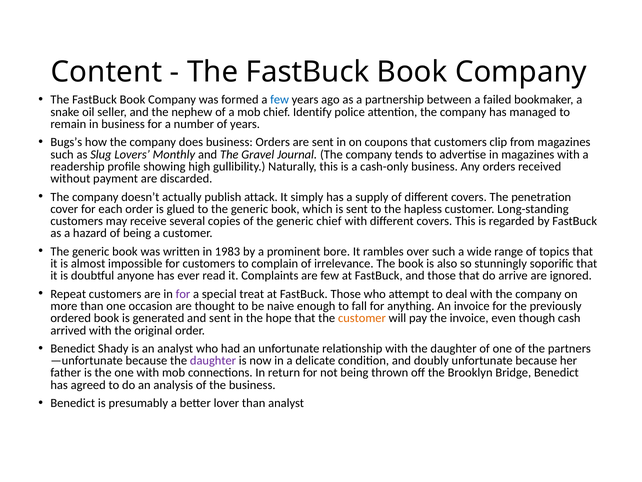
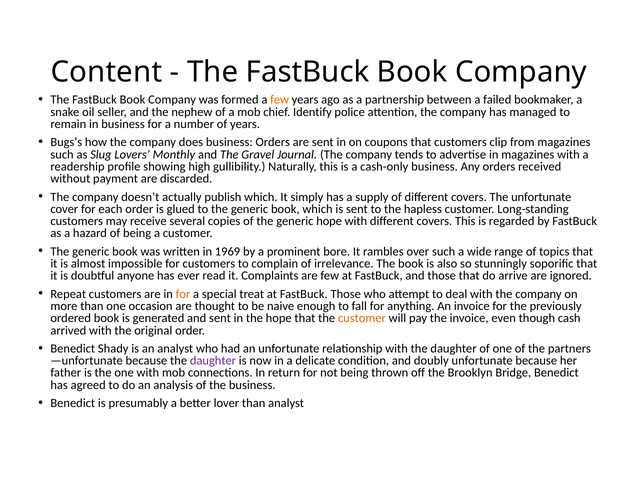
few colour: blue -> orange (280, 100)
publish attack: attack -> which (261, 197)
The penetration: penetration -> unfortunate (541, 197)
generic chief: chief -> hope (329, 221)
1983: 1983 -> 1969 (228, 251)
for colour: purple -> orange (183, 294)
